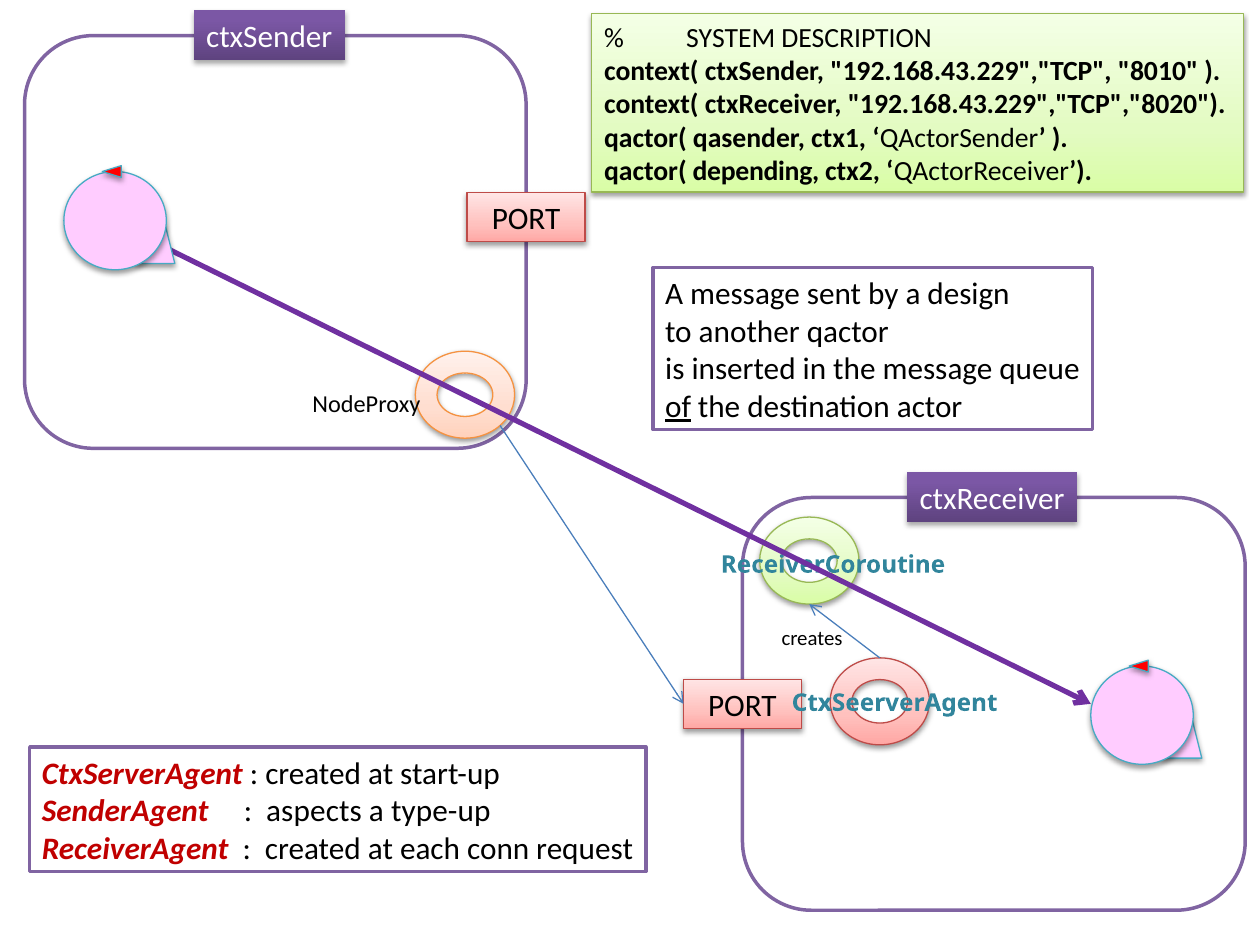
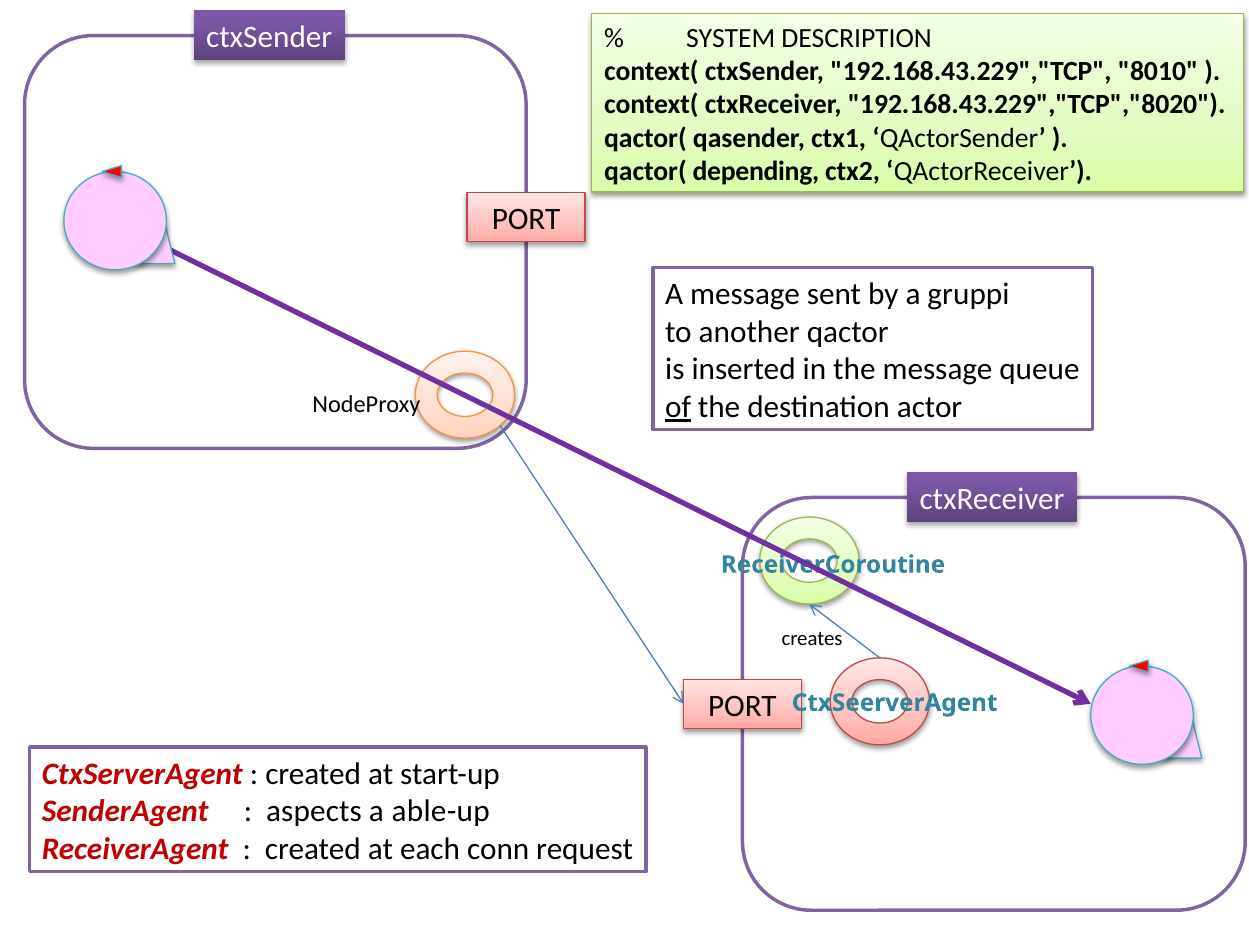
design: design -> gruppi (968, 295)
type-up: type-up -> able-up (441, 812)
